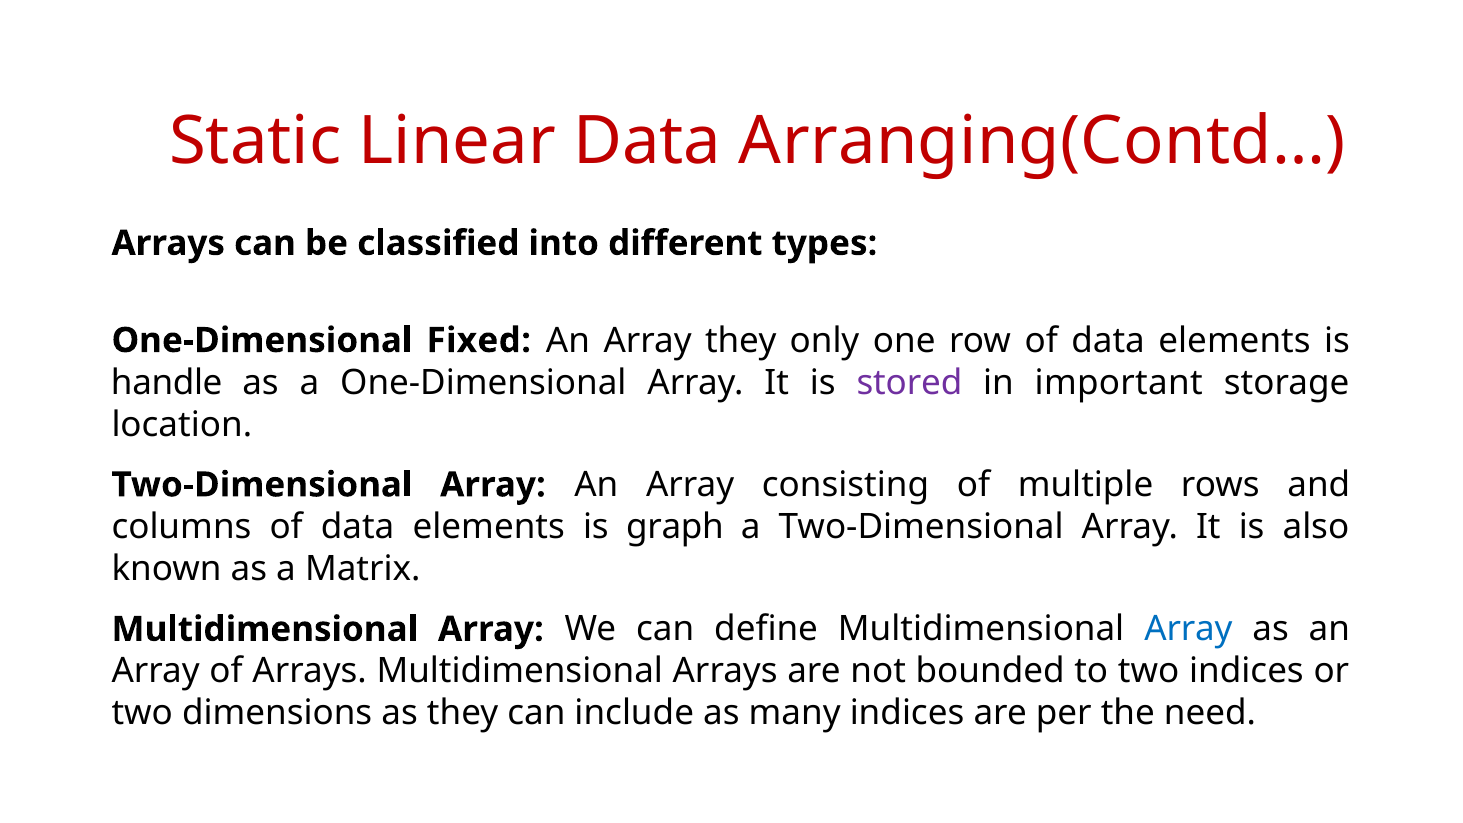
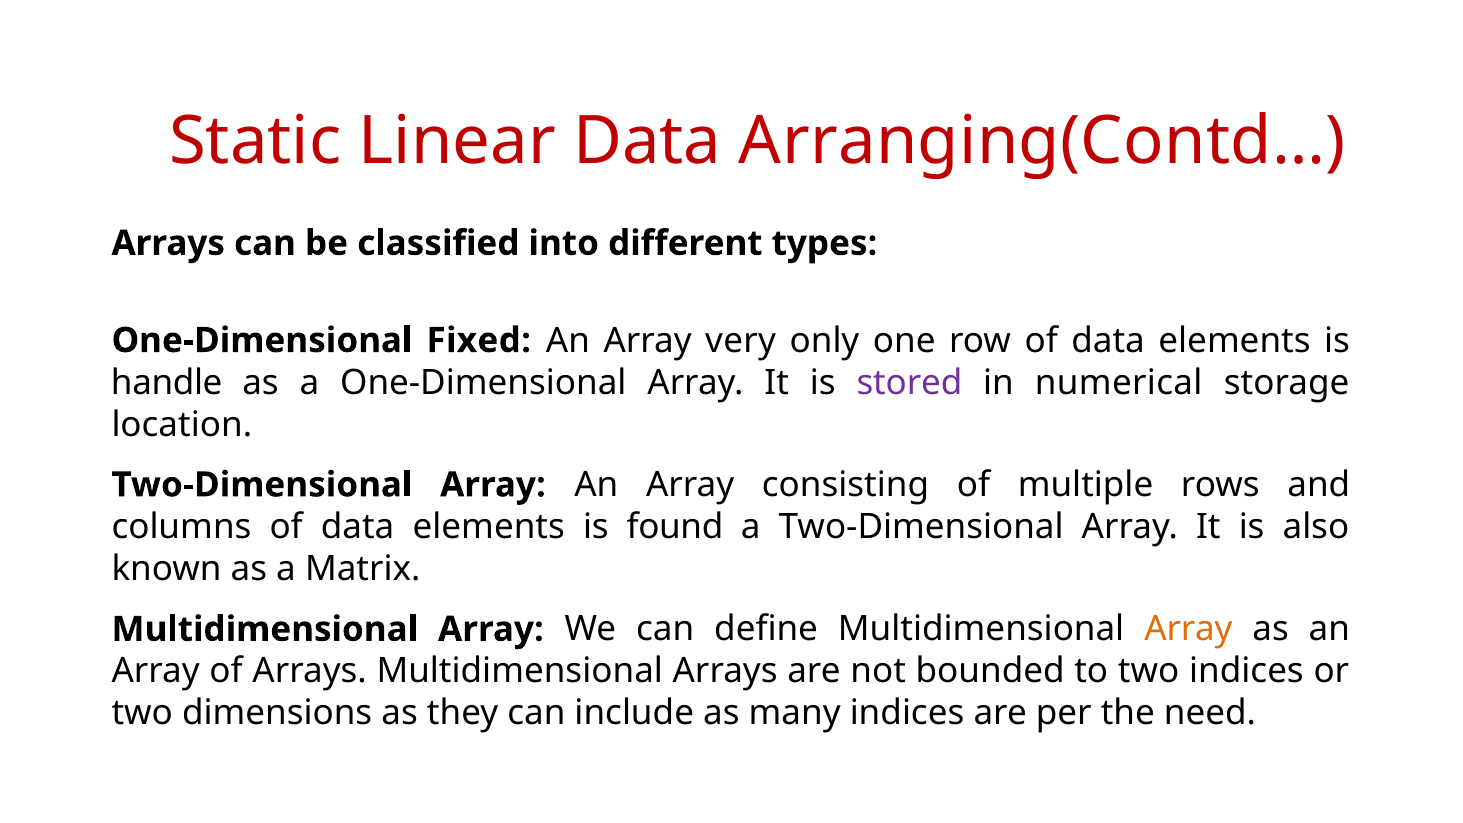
Array they: they -> very (741, 340)
important: important -> numerical (1119, 382)
graph: graph -> found (675, 527)
Array colour: blue -> orange (1188, 629)
